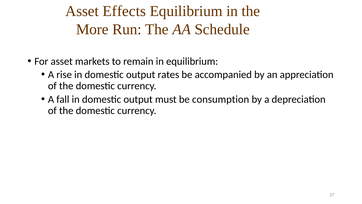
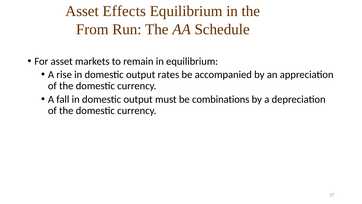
More: More -> From (92, 29)
consumption: consumption -> combinations (221, 99)
